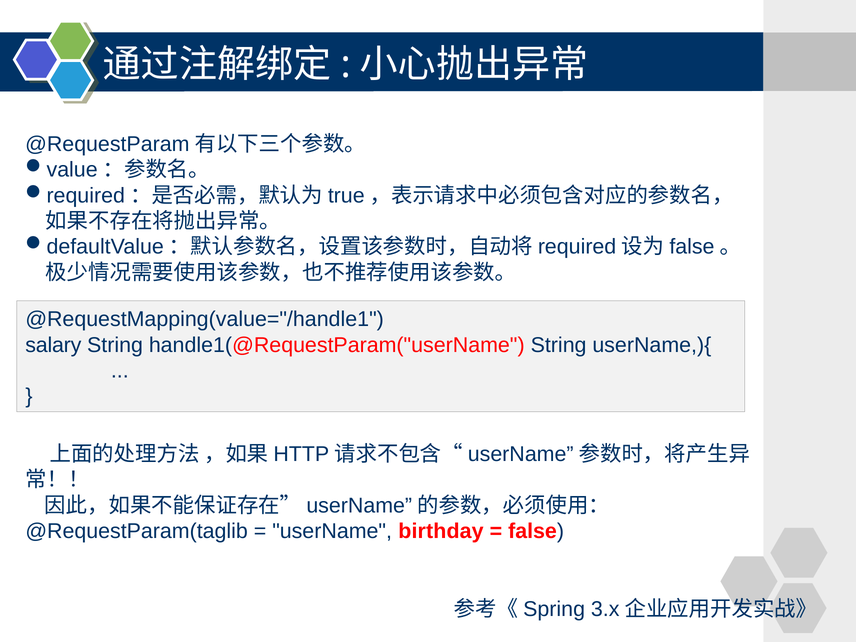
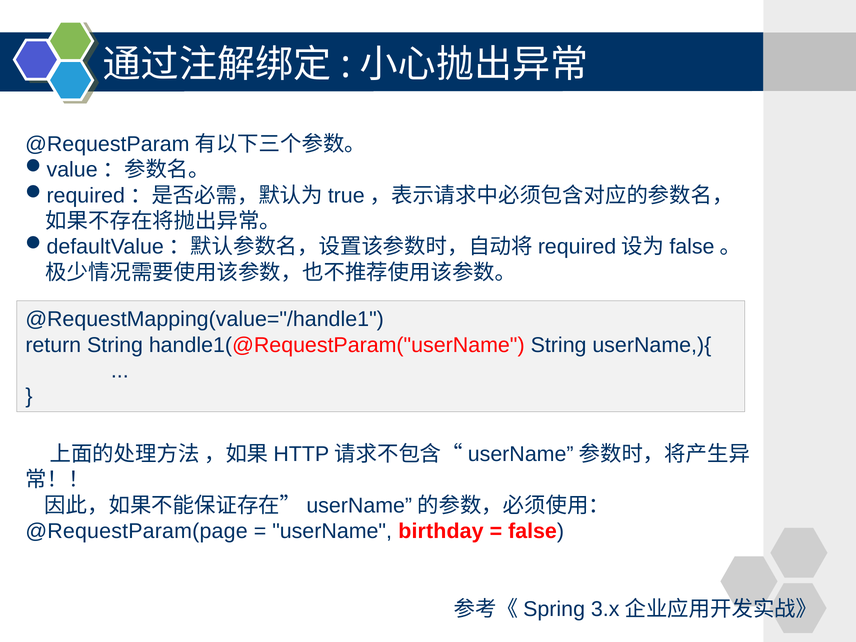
salary: salary -> return (53, 345)
@RequestParam(taglib: @RequestParam(taglib -> @RequestParam(page (137, 531)
